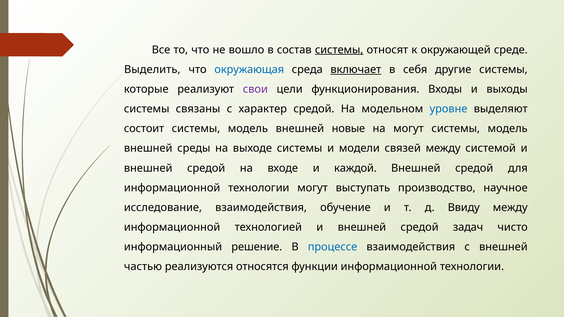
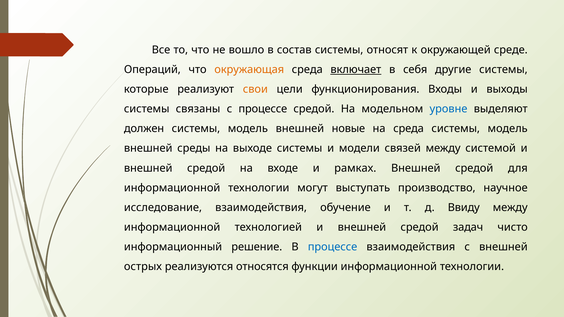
системы underline: present -> none (339, 50)
Выделить: Выделить -> Операций (152, 70)
окружающая colour: blue -> orange (249, 70)
свои colour: purple -> orange (255, 89)
с характер: характер -> процессе (263, 109)
состоит: состоит -> должен (144, 129)
на могут: могут -> среда (409, 129)
каждой: каждой -> рамках (355, 168)
частью: частью -> острых (143, 267)
